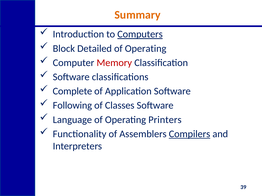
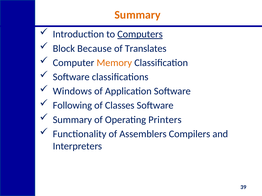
Detailed: Detailed -> Because (94, 49)
Operating: Operating -> Translates (146, 49)
Memory colour: red -> orange (114, 63)
Complete: Complete -> Windows (72, 91)
Language: Language -> Summary (72, 120)
Compilers underline: present -> none (190, 134)
